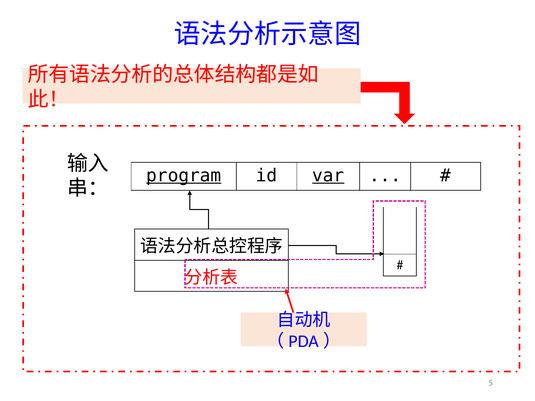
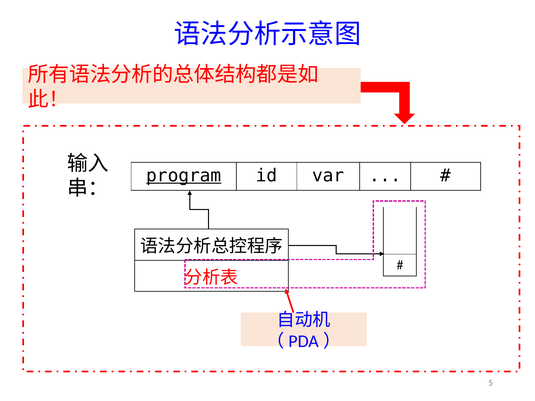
var underline: present -> none (328, 176)
